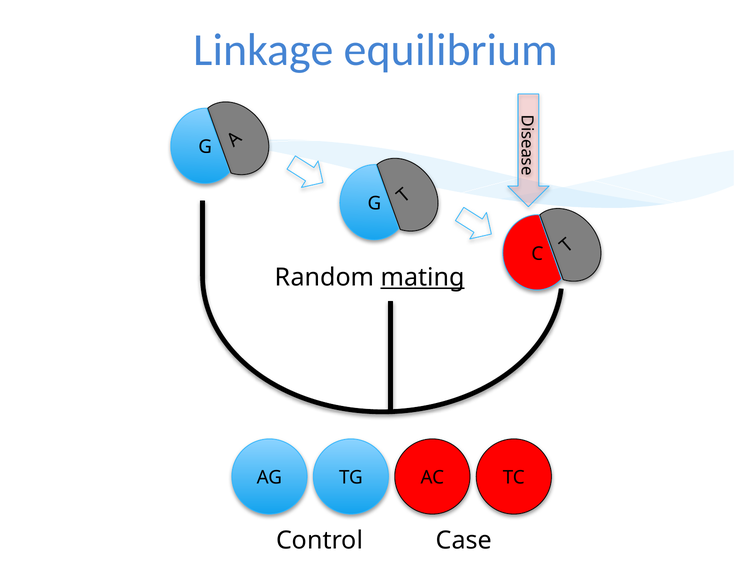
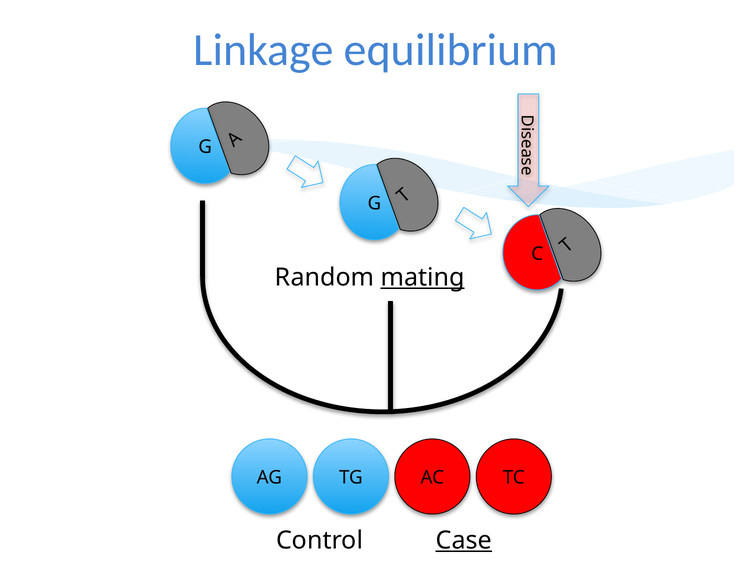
Case underline: none -> present (464, 541)
